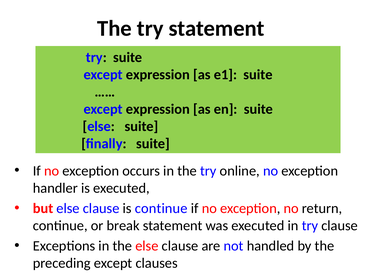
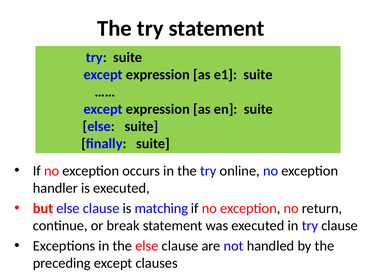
is continue: continue -> matching (161, 209)
